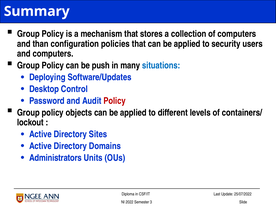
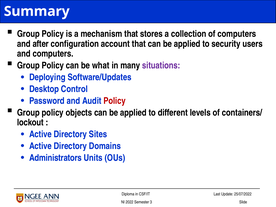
than: than -> after (41, 44)
policies: policies -> account (115, 44)
push: push -> what (101, 66)
situations colour: blue -> purple (161, 66)
